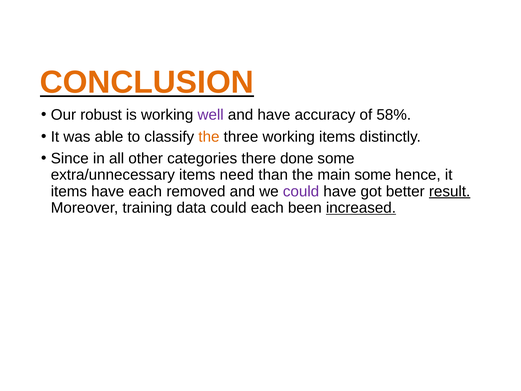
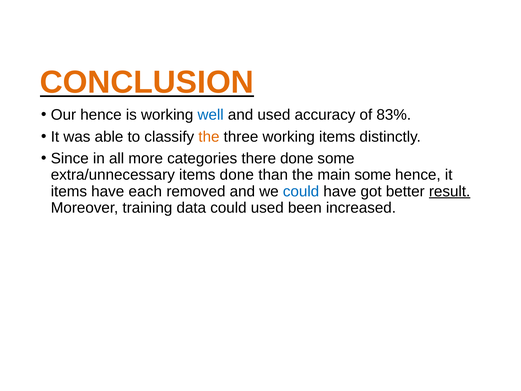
Our robust: robust -> hence (101, 115)
well colour: purple -> blue (211, 115)
and have: have -> used (274, 115)
58%: 58% -> 83% (394, 115)
other: other -> more (146, 158)
items need: need -> done (237, 175)
could colour: purple -> blue (301, 191)
could each: each -> used (267, 208)
increased underline: present -> none (361, 208)
